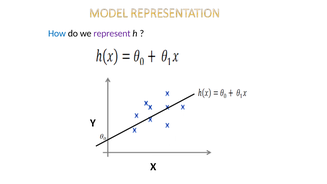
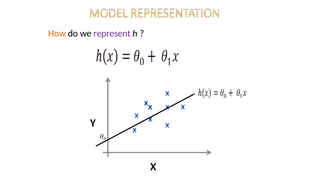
How colour: blue -> orange (57, 33)
